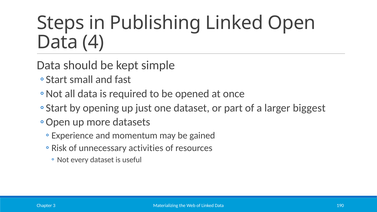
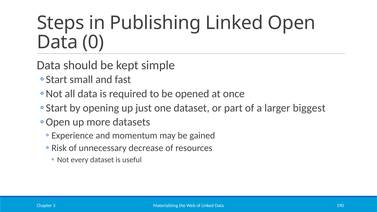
4: 4 -> 0 (93, 42)
activities: activities -> decrease (146, 148)
